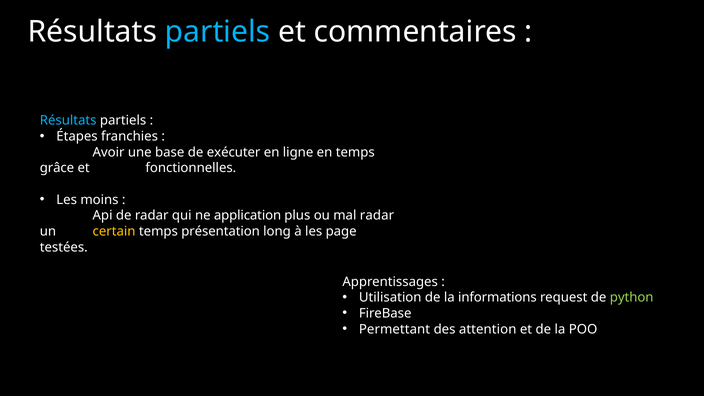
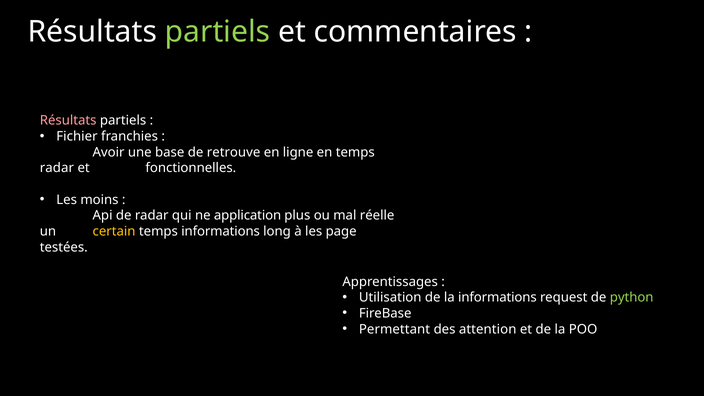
partiels colour: light blue -> light green (218, 32)
Résultats colour: light blue -> pink (68, 121)
Étapes: Étapes -> Fichier (77, 136)
exécuter: exécuter -> retrouve (234, 152)
grâce: grâce -> radar (57, 168)
mal radar: radar -> réelle (377, 216)
temps présentation: présentation -> informations (221, 231)
